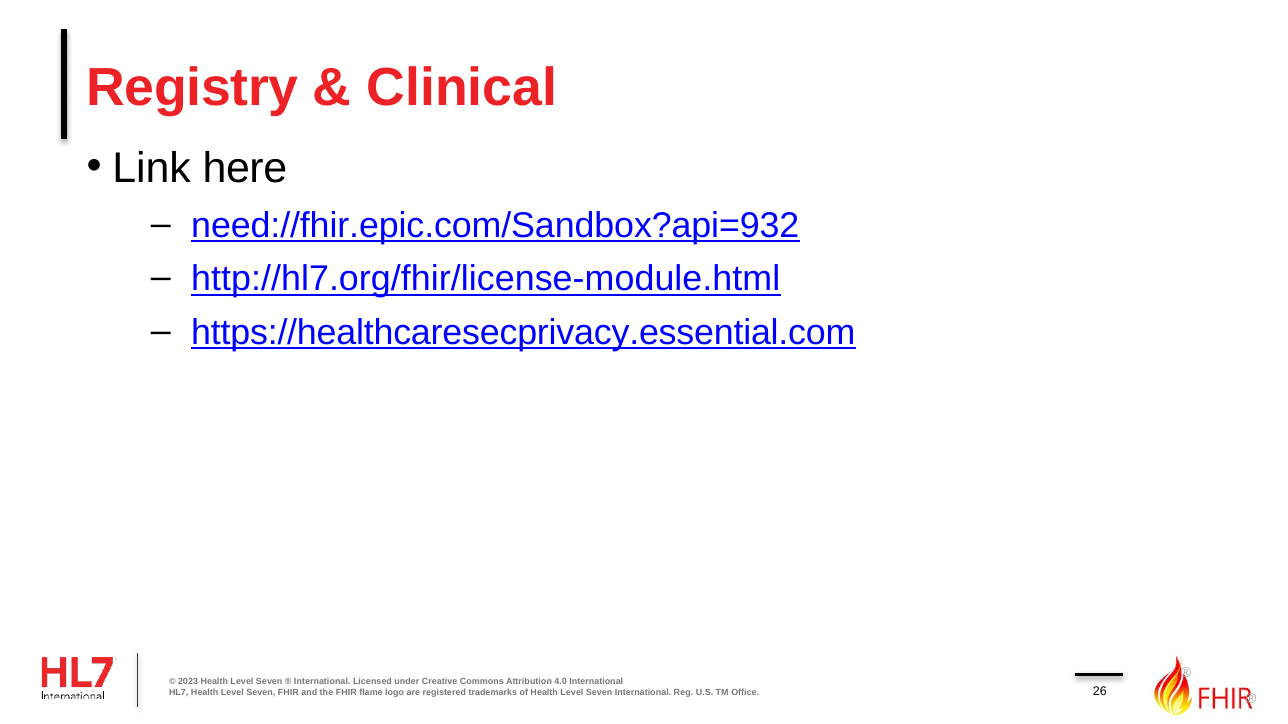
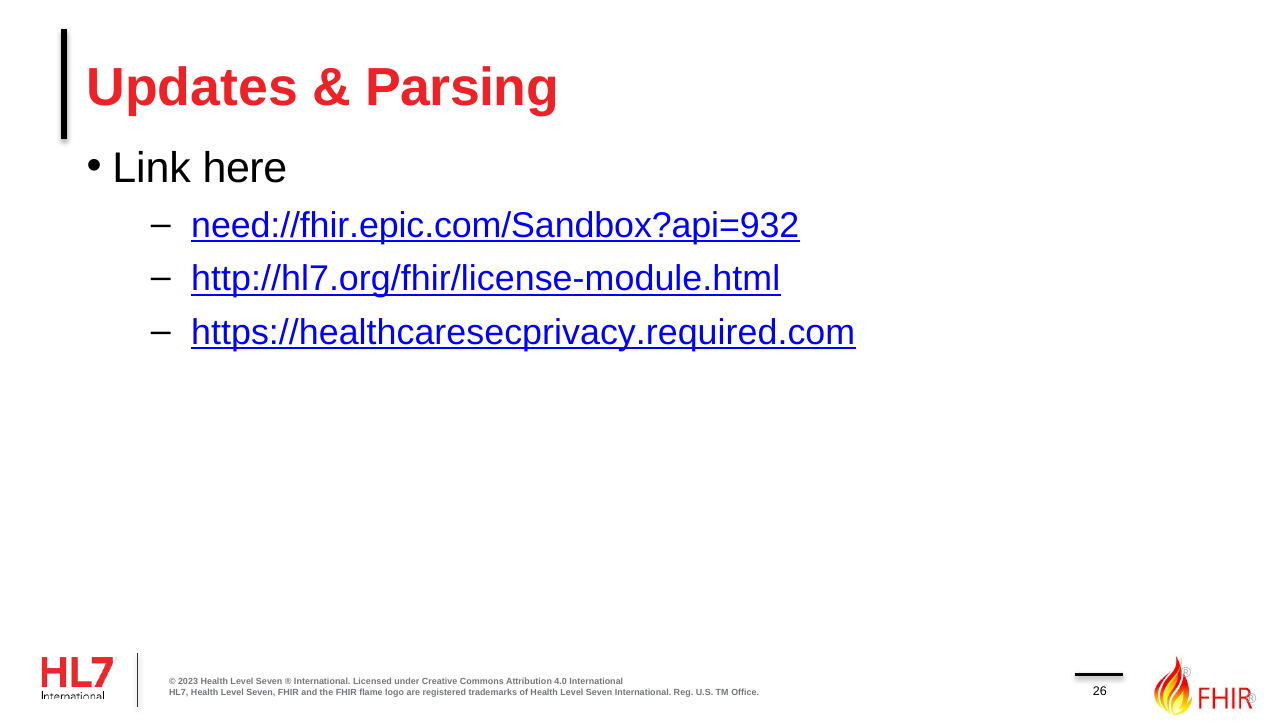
Registry: Registry -> Updates (192, 88)
Clinical: Clinical -> Parsing (462, 88)
https://healthcaresecprivacy.essential.com: https://healthcaresecprivacy.essential.com -> https://healthcaresecprivacy.required.com (523, 333)
